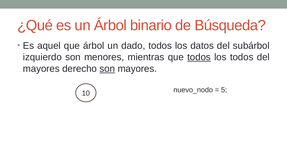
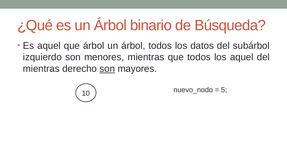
dado: dado -> árbol (133, 46)
todos underline: present -> none (199, 57)
los todos: todos -> aquel (242, 57)
mayores: mayores -> mientras (41, 68)
